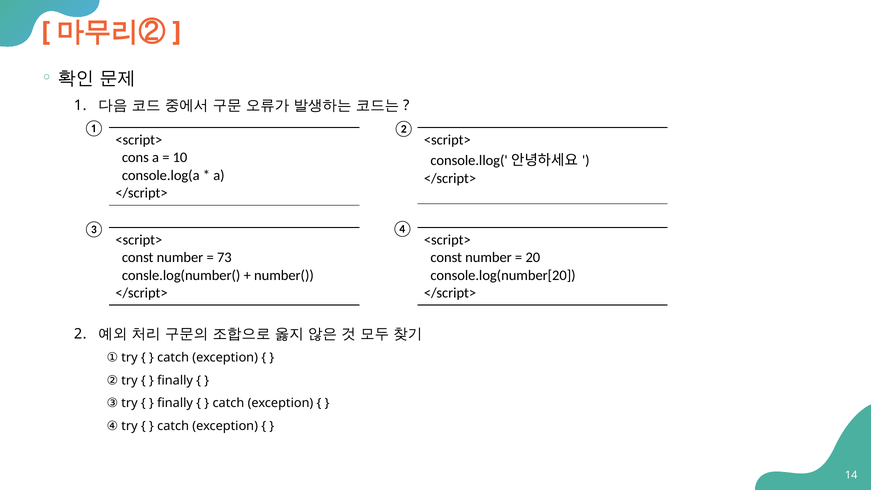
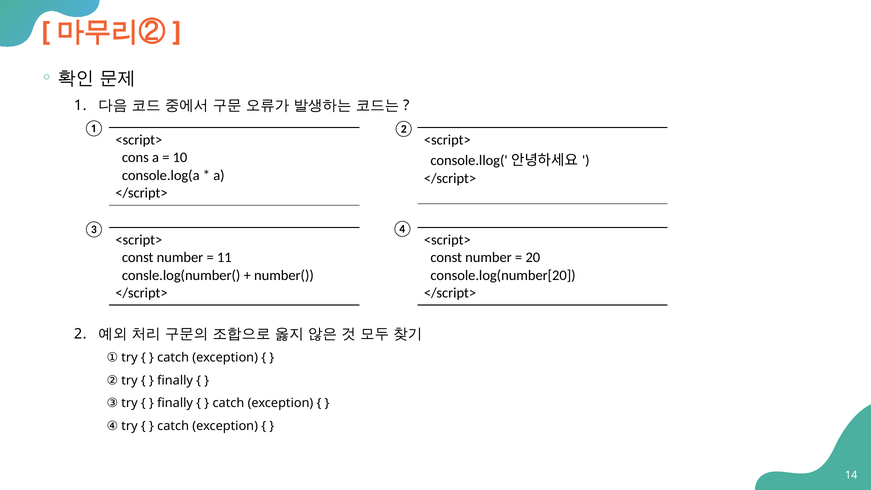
73: 73 -> 11 (224, 257)
